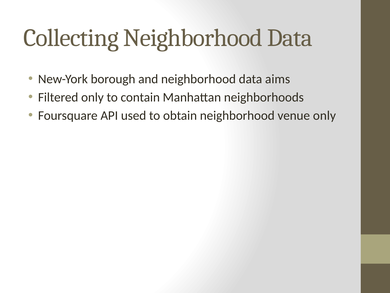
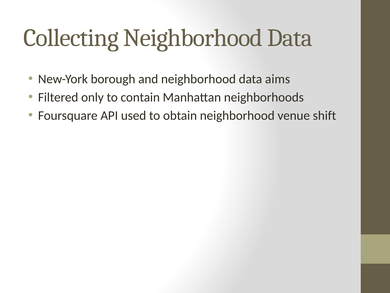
venue only: only -> shift (325, 115)
